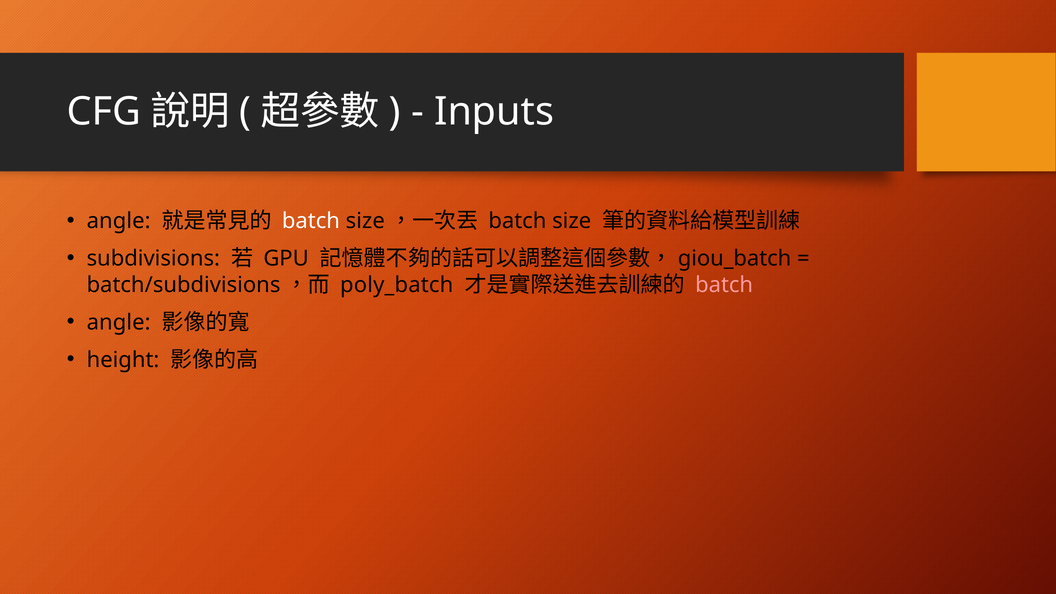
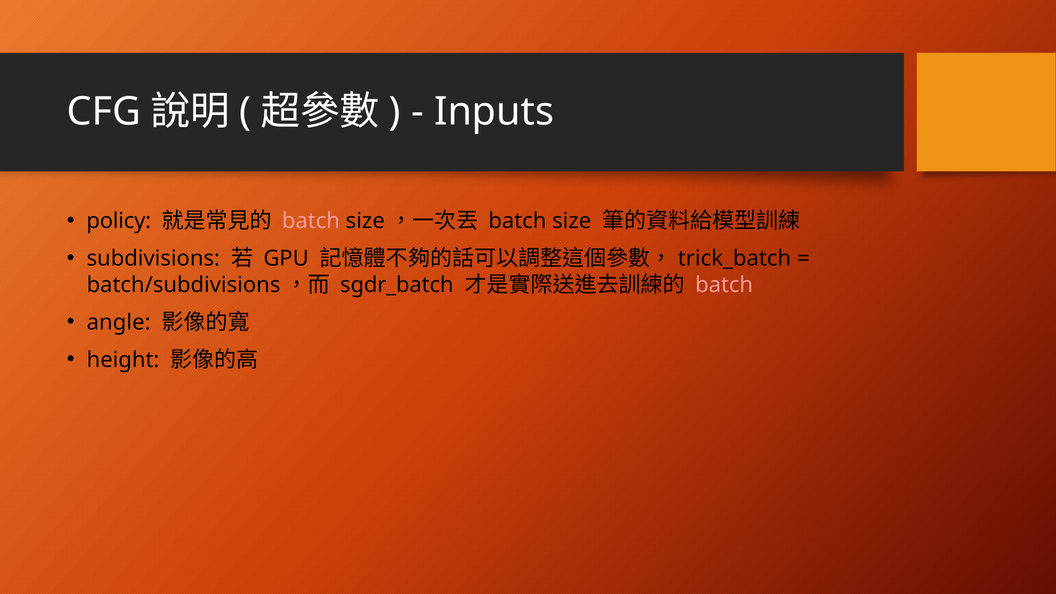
angle: angle -> policy (119, 221)
batch colour: white -> pink (311, 221)
giou_batch: giou_batch -> trick_batch (735, 259)
poly_batch: poly_batch -> sgdr_batch (397, 285)
